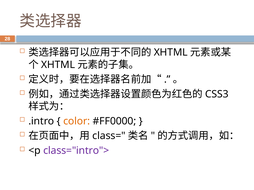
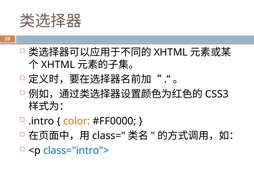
class="intro"> colour: purple -> blue (76, 151)
